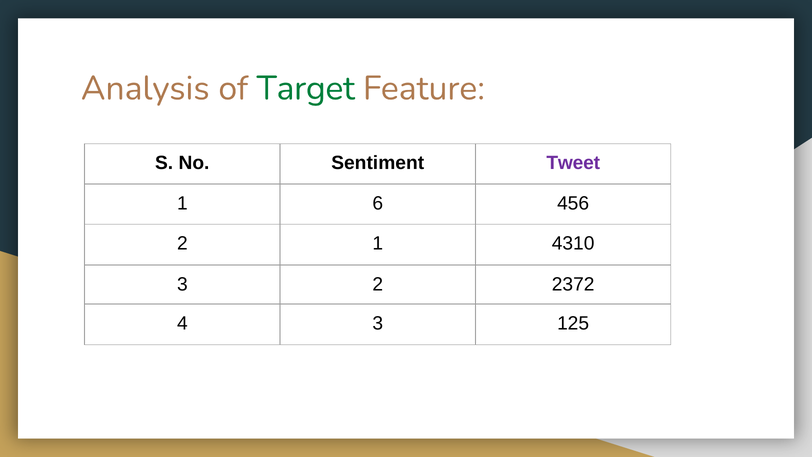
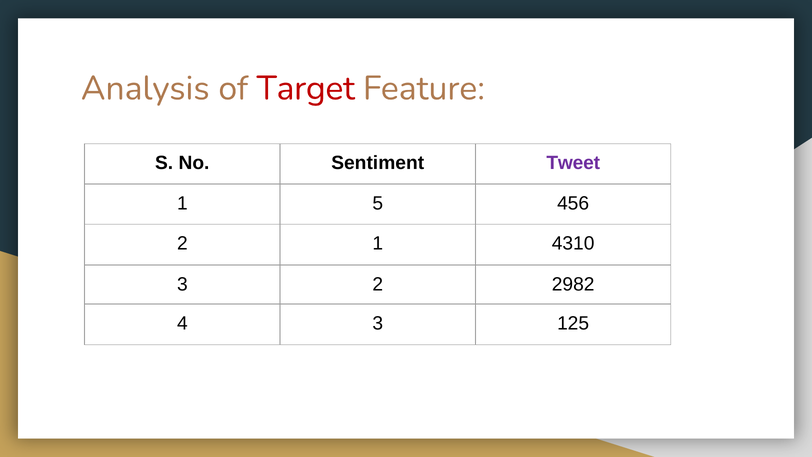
Target colour: green -> red (306, 88)
6: 6 -> 5 (378, 203)
2372: 2372 -> 2982 (573, 284)
